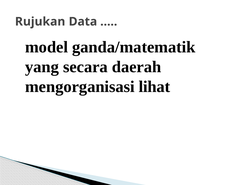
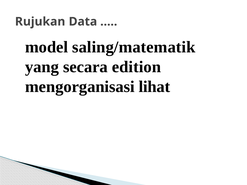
ganda/matematik: ganda/matematik -> saling/matematik (134, 47)
daerah: daerah -> edition (136, 67)
